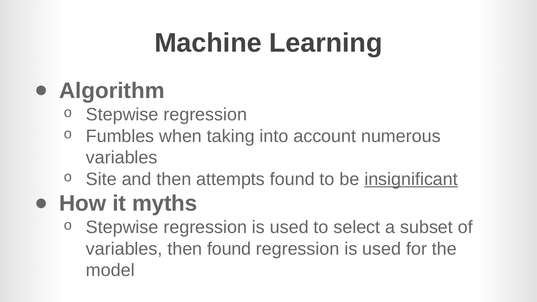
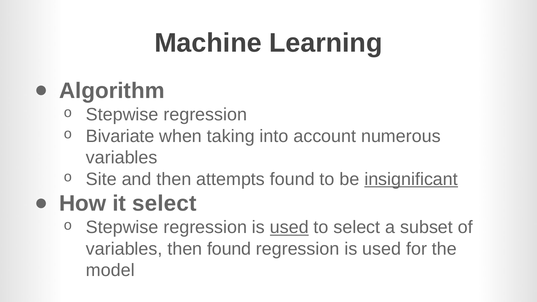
Fumbles: Fumbles -> Bivariate (120, 136)
it myths: myths -> select (164, 204)
used underline: none -> present (289, 227)
